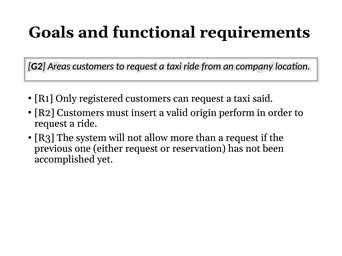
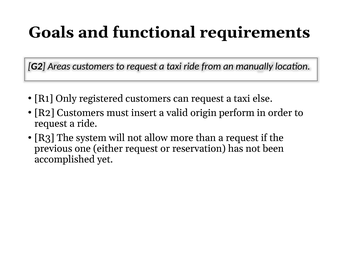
company: company -> manually (254, 66)
said: said -> else (263, 99)
